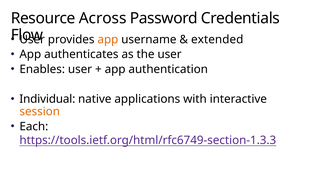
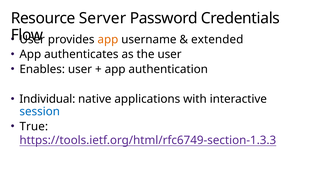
Across: Across -> Server (103, 18)
session colour: orange -> blue (40, 111)
Each: Each -> True (34, 126)
